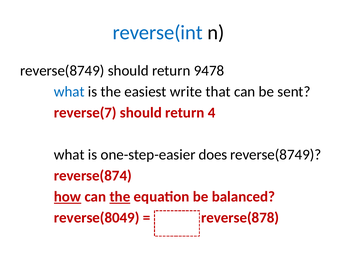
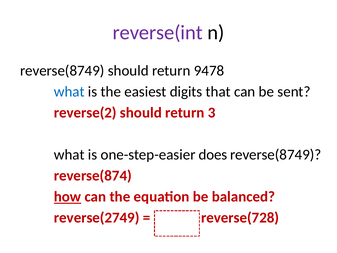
reverse(int colour: blue -> purple (158, 33)
write: write -> digits (186, 92)
reverse(7: reverse(7 -> reverse(2 (85, 113)
4: 4 -> 3 (212, 113)
the underline: present -> none (120, 197)
reverse(8049: reverse(8049 -> reverse(2749 (97, 218)
reverse(878: reverse(878 -> reverse(728 (240, 218)
